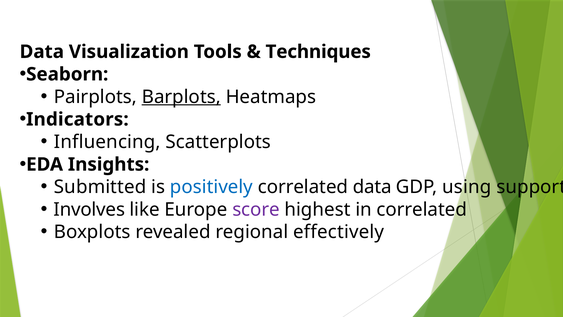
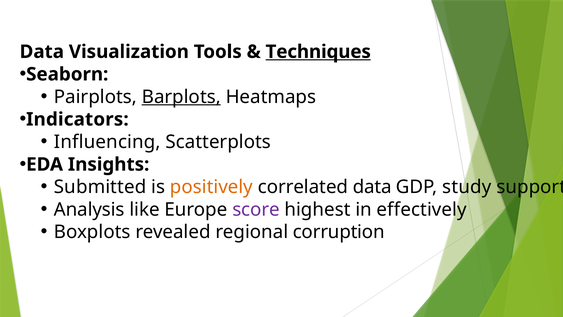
Techniques underline: none -> present (318, 52)
positively colour: blue -> orange (211, 187)
using: using -> study (467, 187)
Involves: Involves -> Analysis (89, 209)
in correlated: correlated -> effectively (422, 209)
effectively: effectively -> corruption (339, 232)
